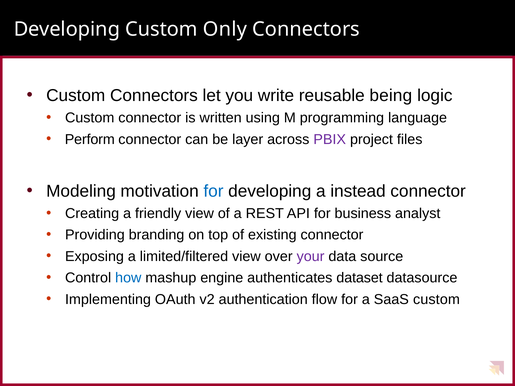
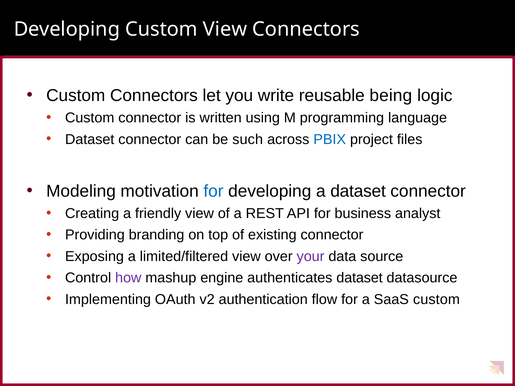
Custom Only: Only -> View (225, 29)
Perform: Perform -> Dataset (90, 139)
layer: layer -> such (248, 139)
PBIX colour: purple -> blue (330, 139)
a instead: instead -> dataset (358, 191)
how colour: blue -> purple (128, 278)
